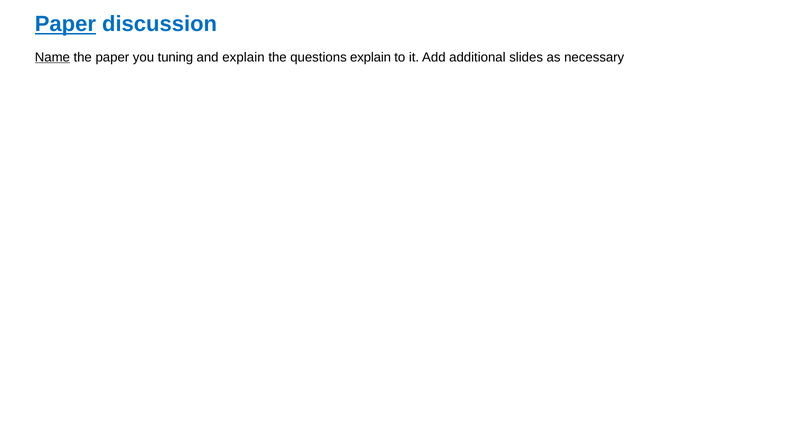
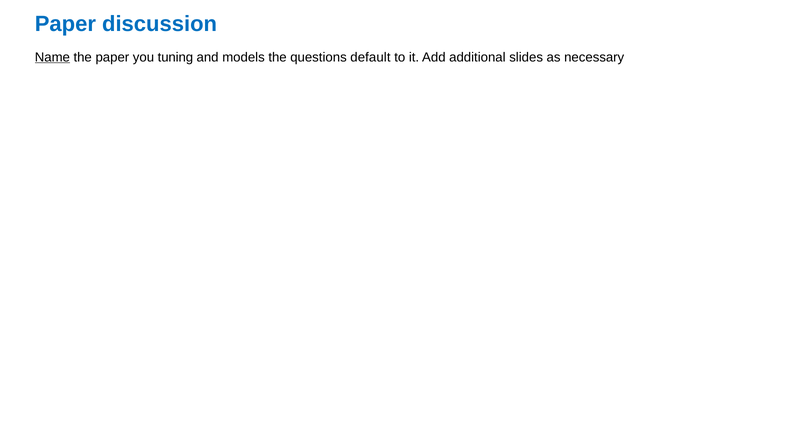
Paper underline: present -> none (65, 24)
and explain: explain -> models (243, 57)
questions explain: explain -> default (370, 57)
